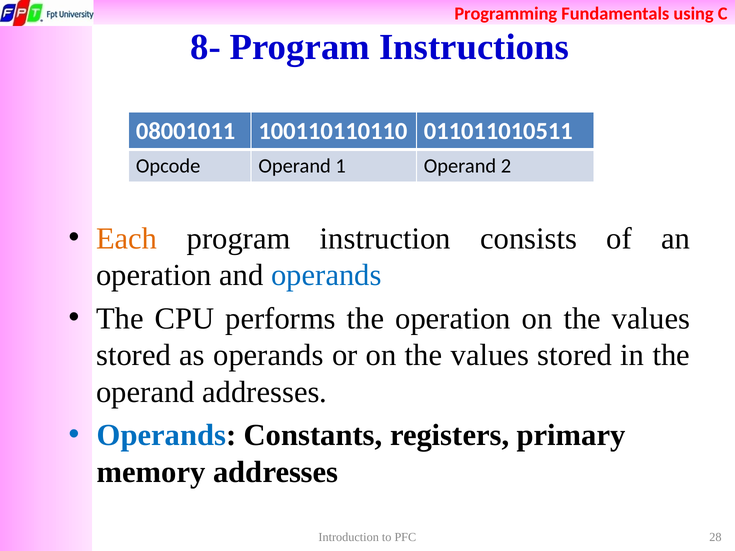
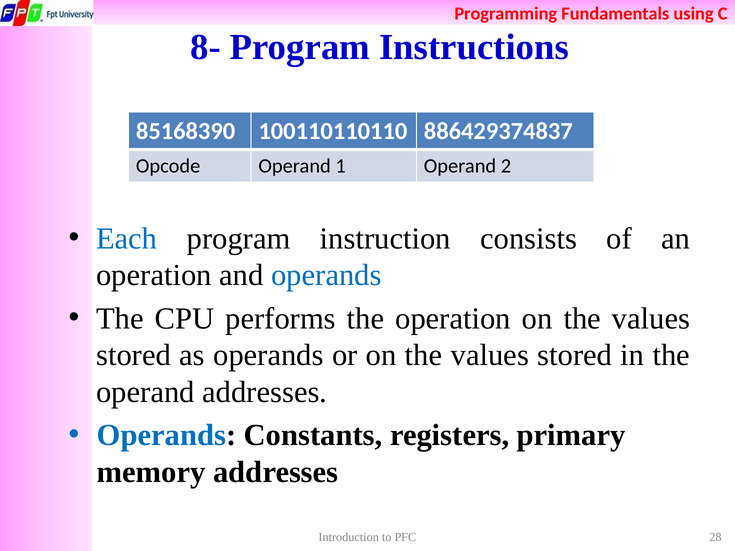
08001011: 08001011 -> 85168390 (186, 131)
011011010511: 011011010511 -> 886429374837 (498, 131)
Each colour: orange -> blue (127, 239)
